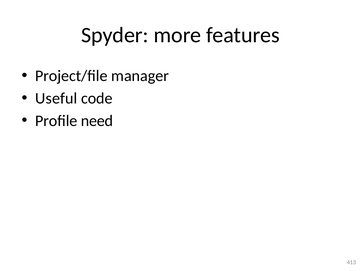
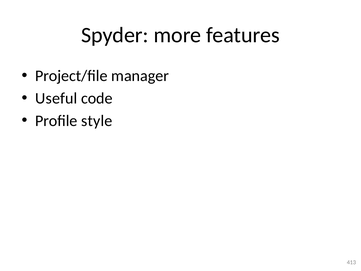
need: need -> style (97, 121)
